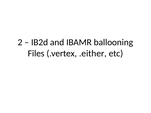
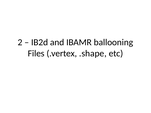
.either: .either -> .shape (93, 53)
